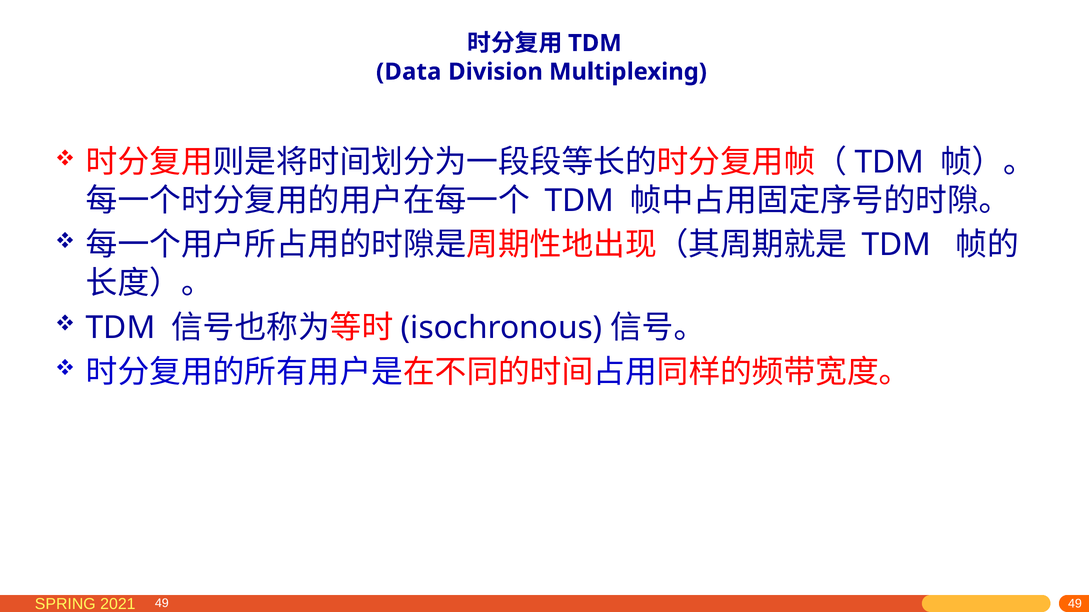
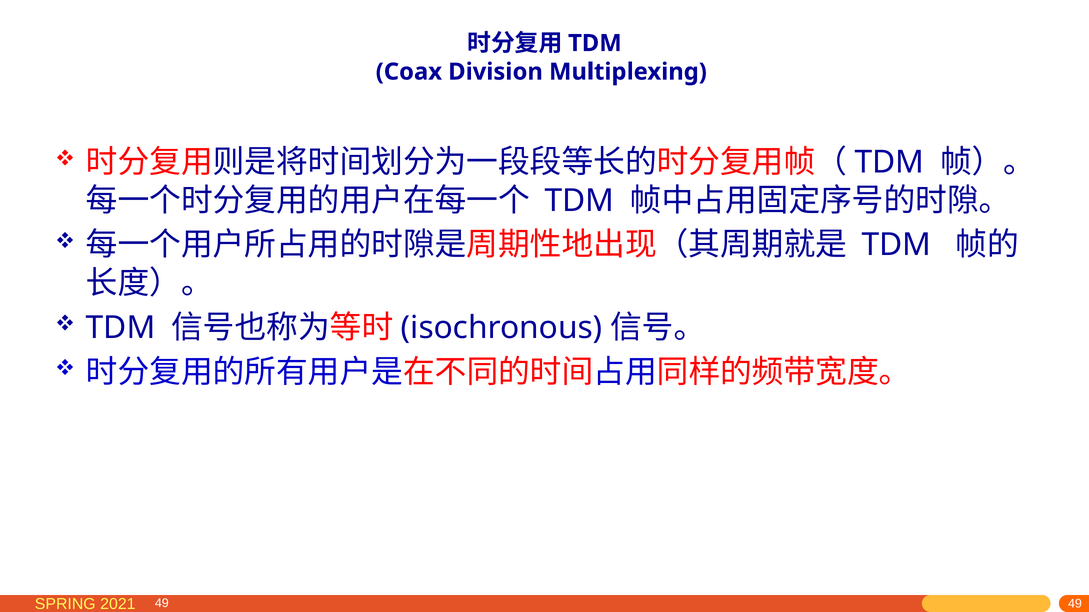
Data: Data -> Coax (409, 72)
